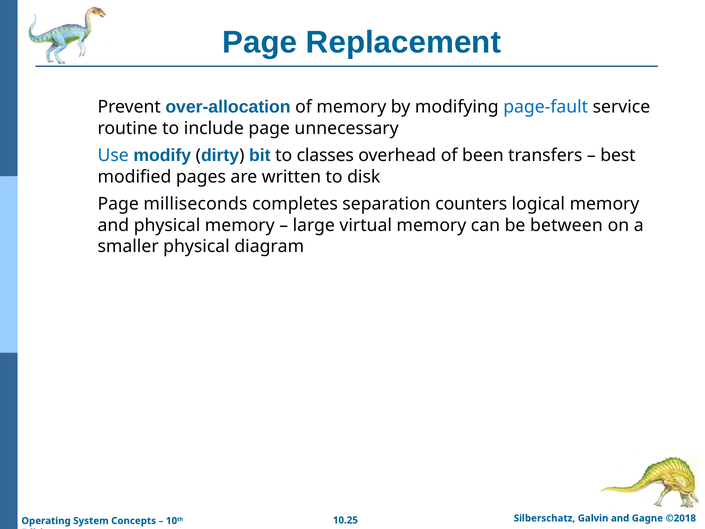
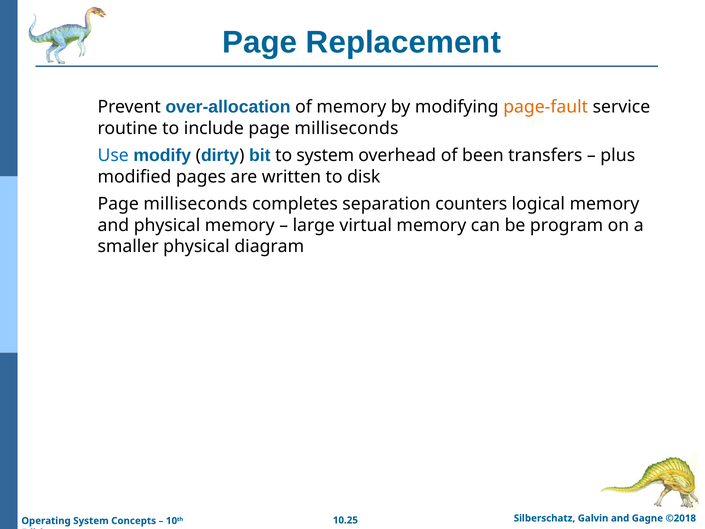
page-fault colour: blue -> orange (546, 107)
include page unnecessary: unnecessary -> milliseconds (346, 128)
to classes: classes -> system (325, 156)
best: best -> plus (618, 156)
between: between -> program (567, 225)
